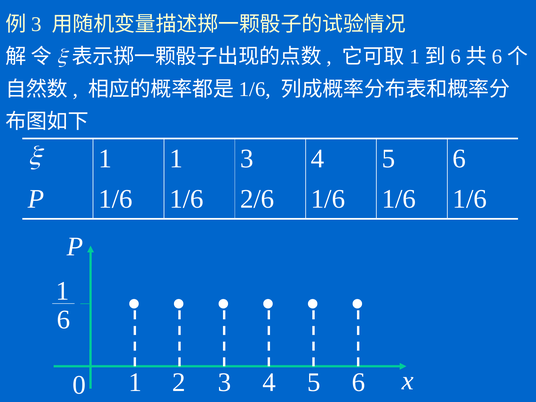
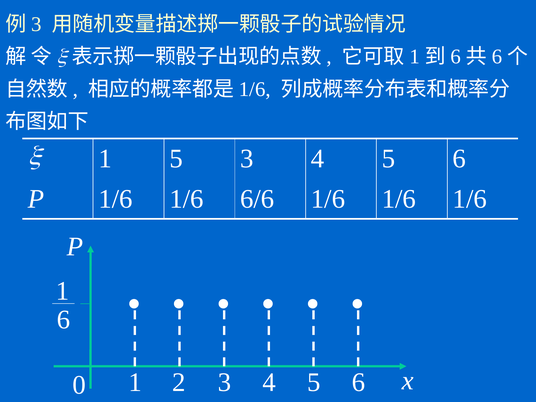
1 1: 1 -> 5 (176, 159)
2/6: 2/6 -> 6/6 (257, 199)
